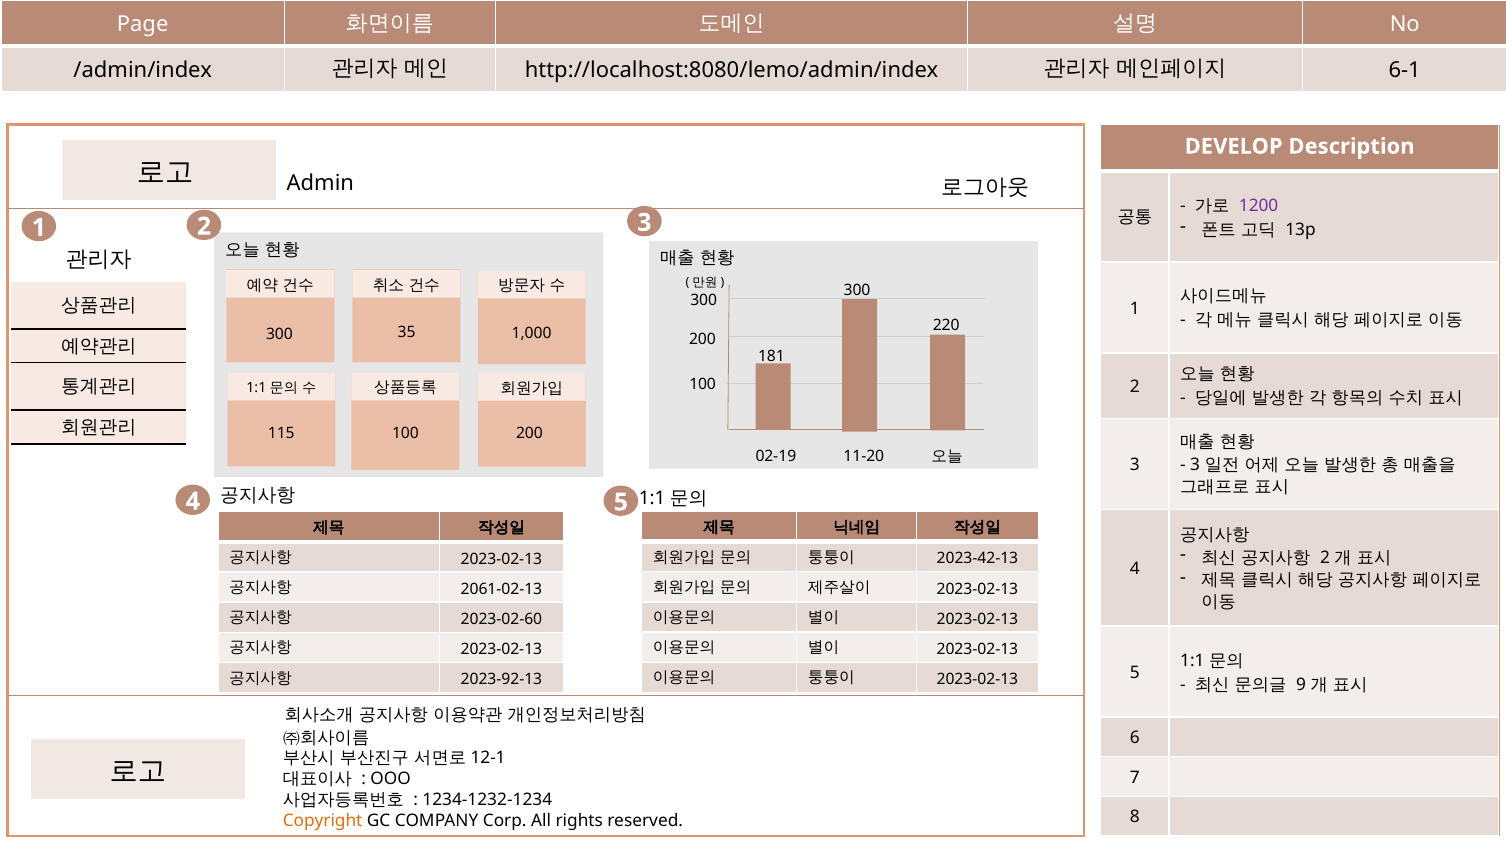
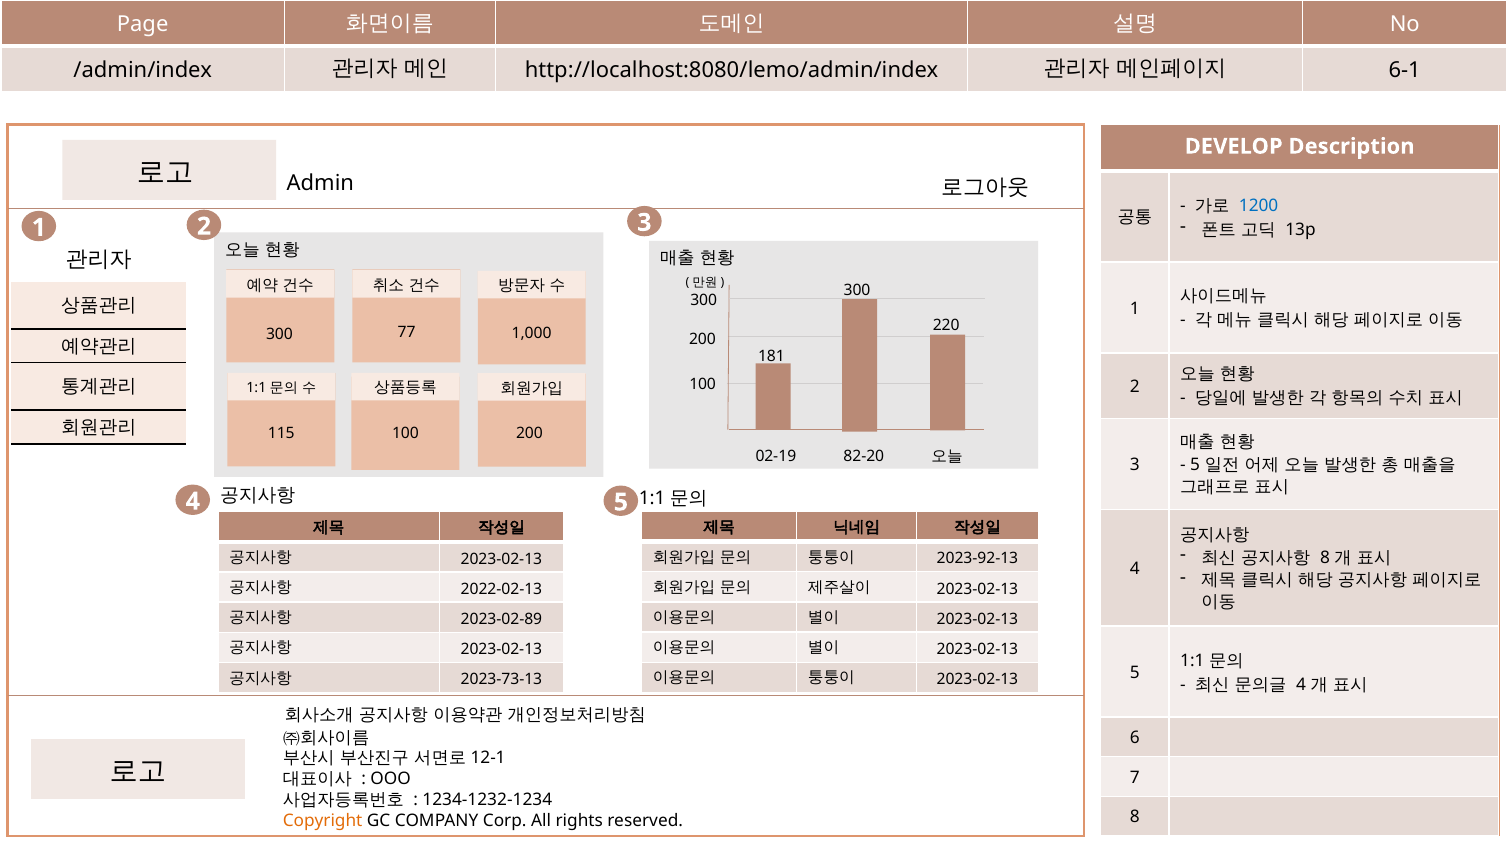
1200 colour: purple -> blue (1259, 206)
35: 35 -> 77 (407, 332)
11-20: 11-20 -> 82-20 (864, 457)
3: 3 -> 5 (1195, 465)
2: 2 -> 8 (1325, 558)
2023-42-13: 2023-42-13 -> 2023-92-13 (977, 559)
2061-02-13: 2061-02-13 -> 2022-02-13 (501, 589)
2023-02-60: 2023-02-60 -> 2023-02-89 (501, 619)
2023-92-13: 2023-92-13 -> 2023-73-13 (501, 680)
9: 9 -> 4 (1301, 684)
